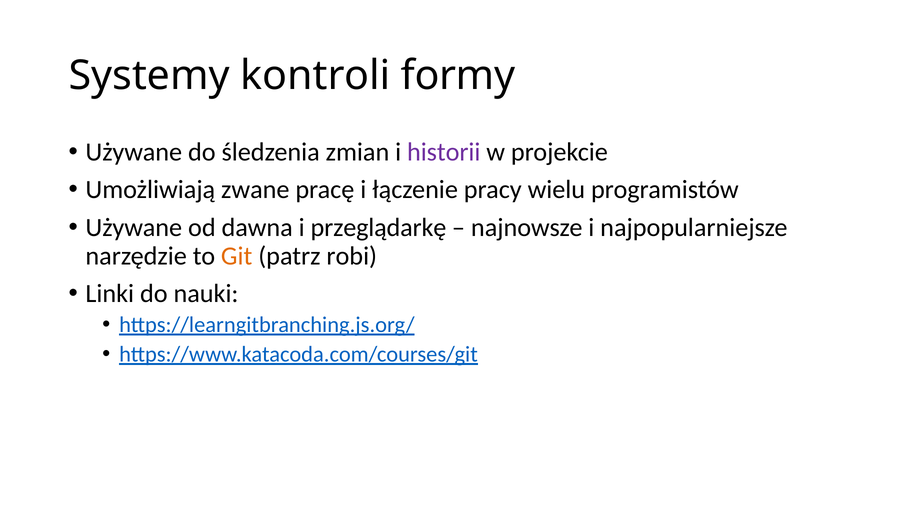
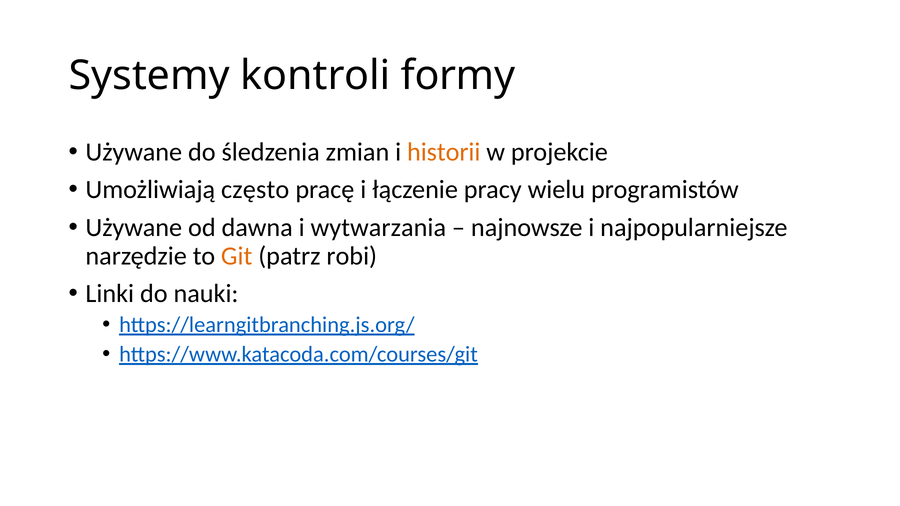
historii colour: purple -> orange (444, 152)
zwane: zwane -> często (255, 190)
przeglądarkę: przeglądarkę -> wytwarzania (378, 228)
